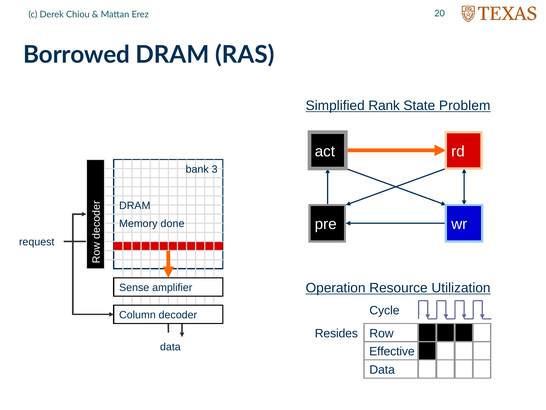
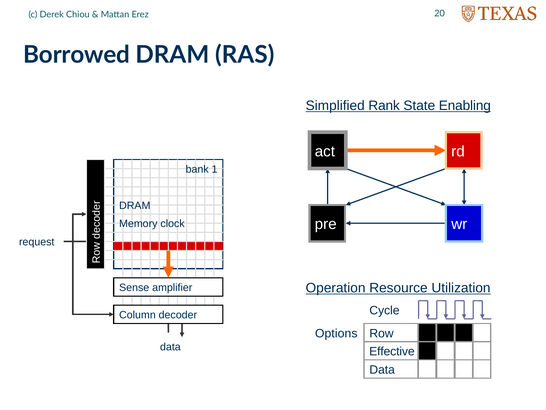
Problem: Problem -> Enabling (465, 106)
3: 3 -> 1 (215, 169)
done: done -> clock (173, 224)
Resides: Resides -> Options (336, 333)
